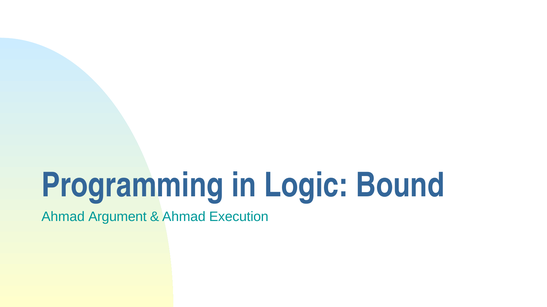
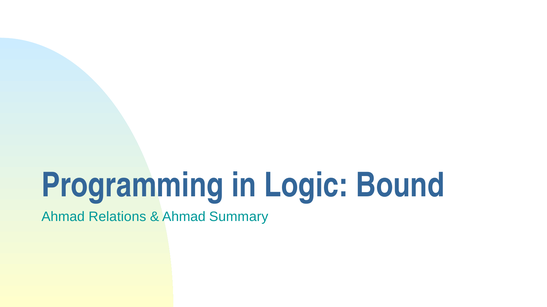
Argument: Argument -> Relations (117, 217)
Execution: Execution -> Summary (239, 217)
